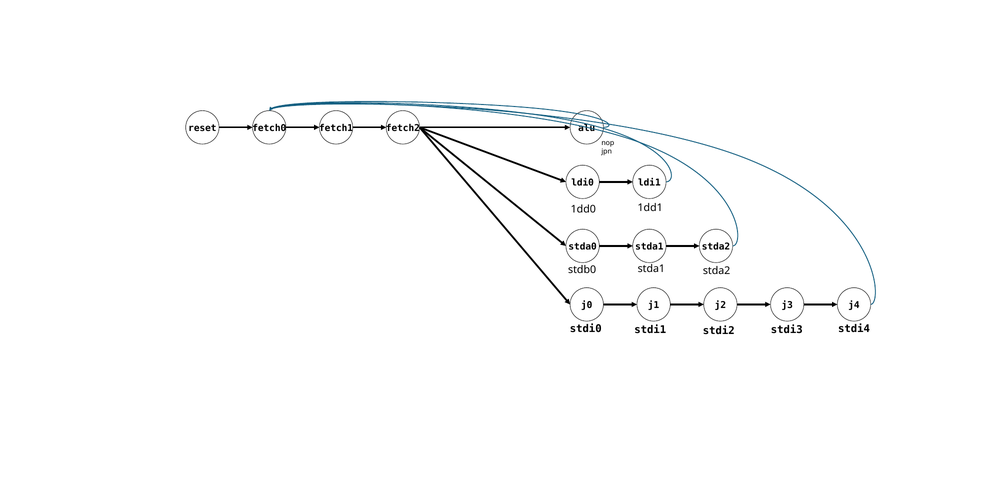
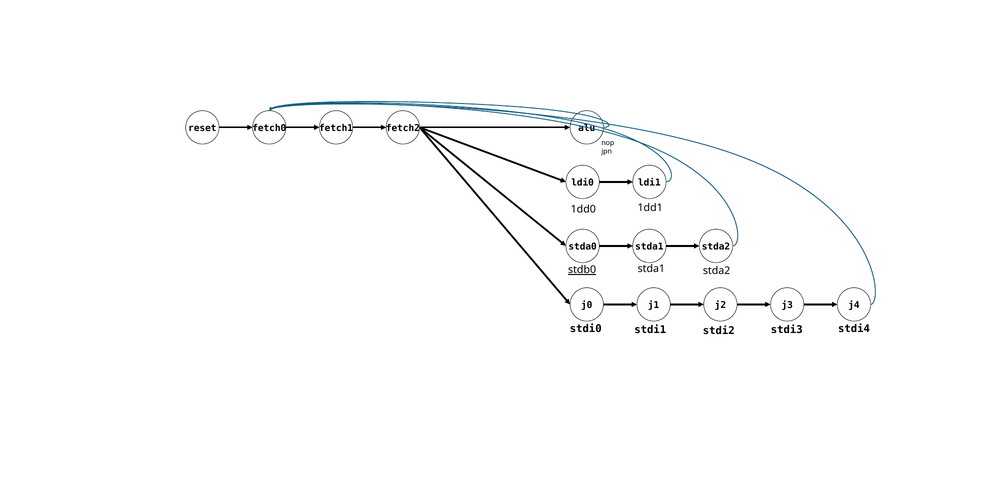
stdb0 underline: none -> present (582, 270)
